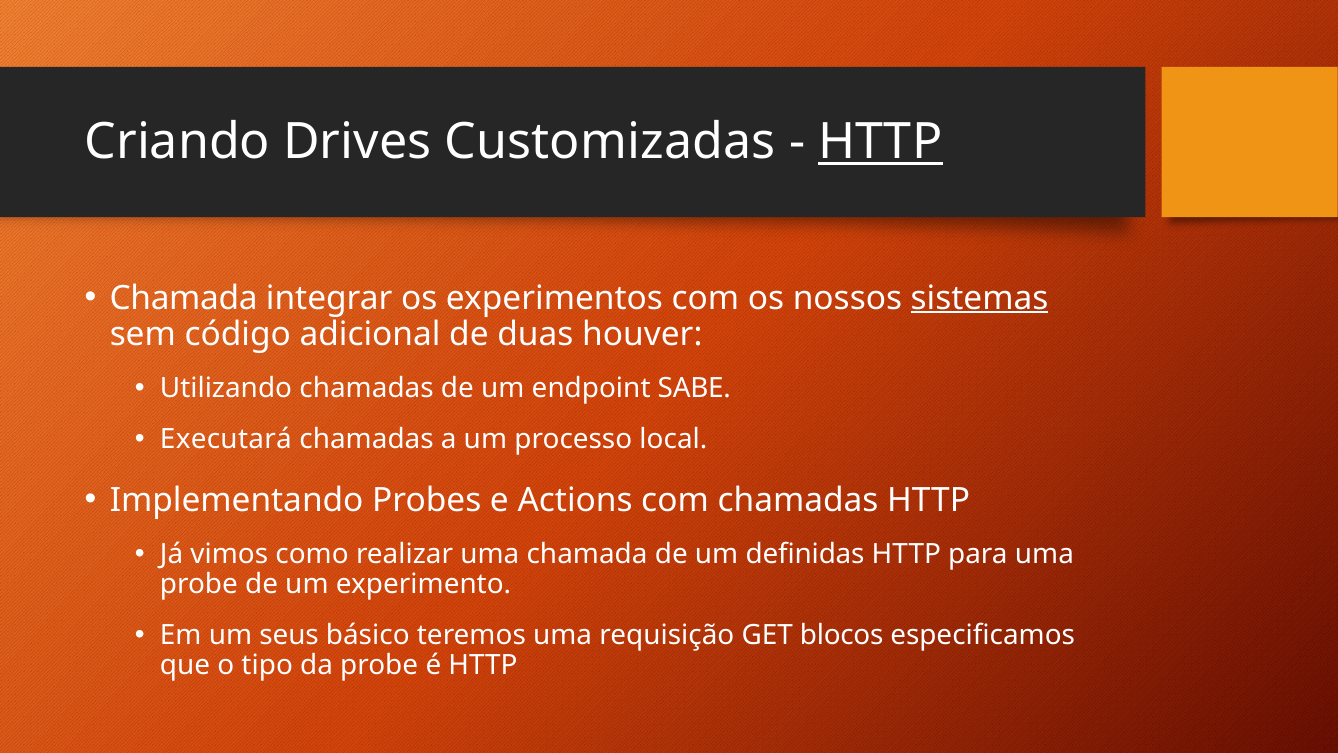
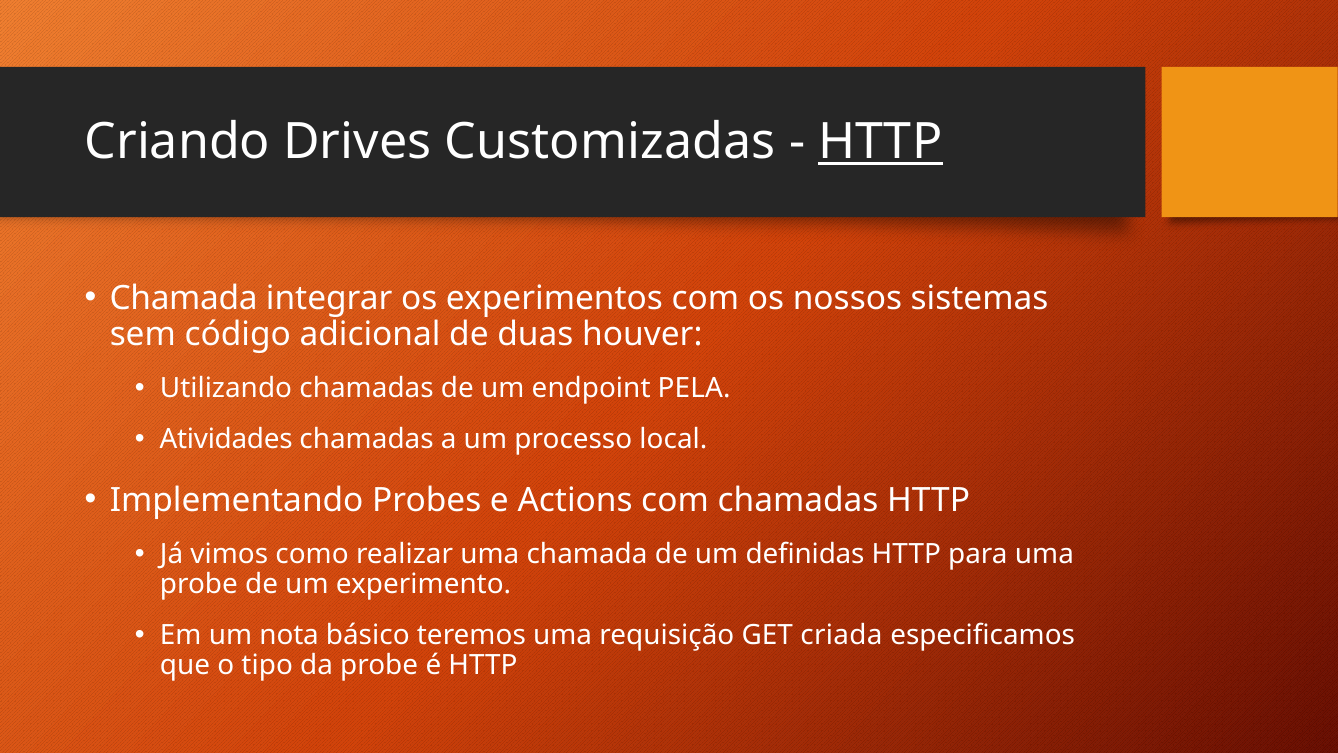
sistemas underline: present -> none (980, 298)
SABE: SABE -> PELA (694, 388)
Executará: Executará -> Atividades (226, 439)
seus: seus -> nota (289, 635)
blocos: blocos -> criada (841, 635)
